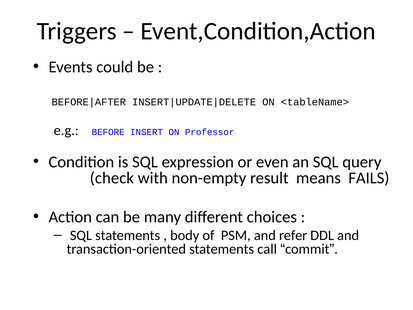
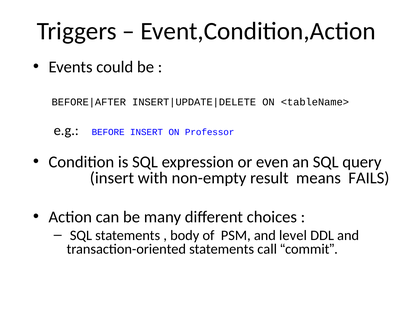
check: check -> insert (112, 178)
refer: refer -> level (293, 235)
